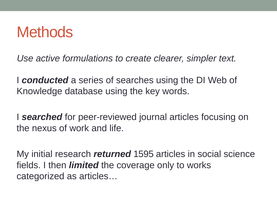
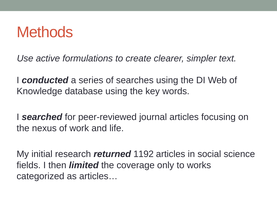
1595: 1595 -> 1192 (144, 154)
